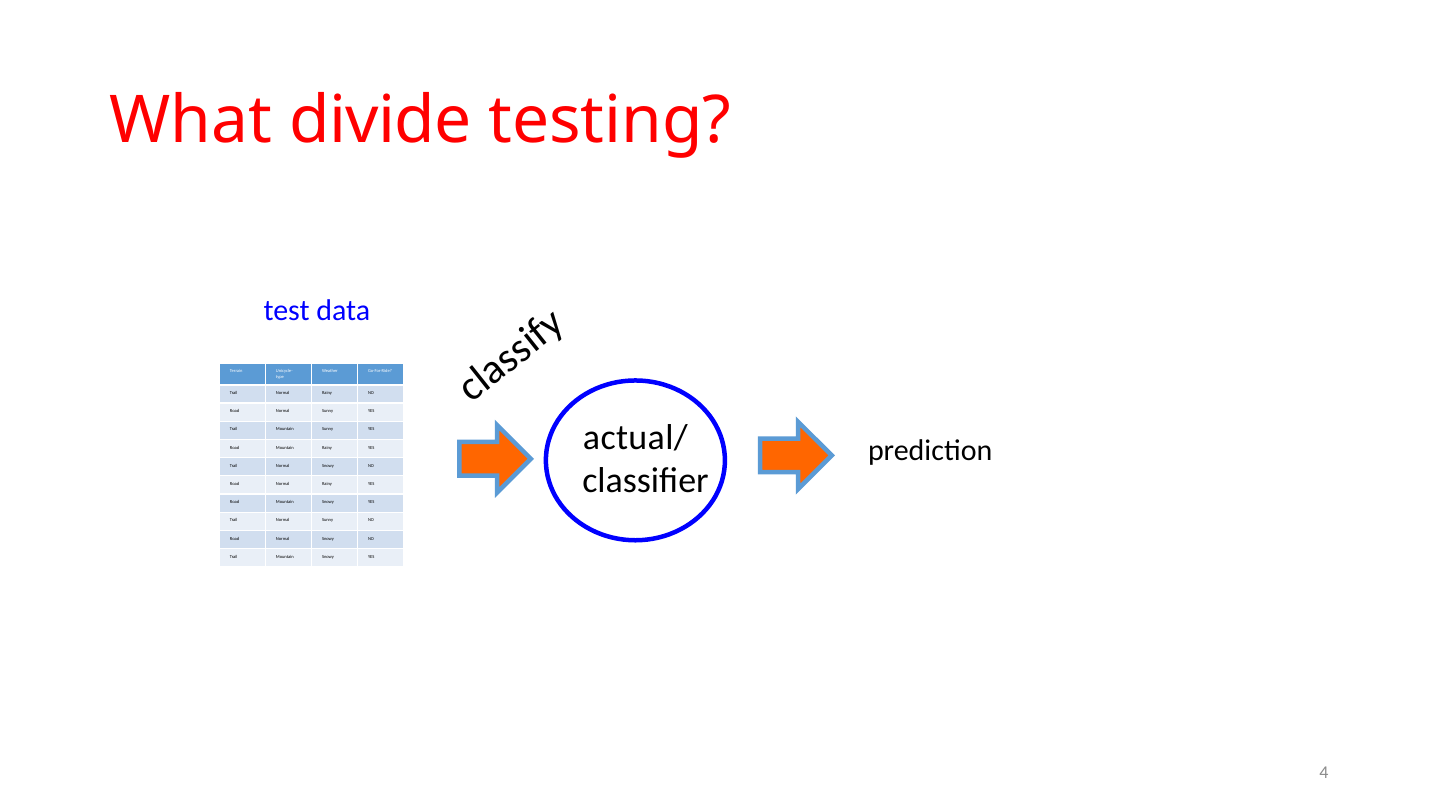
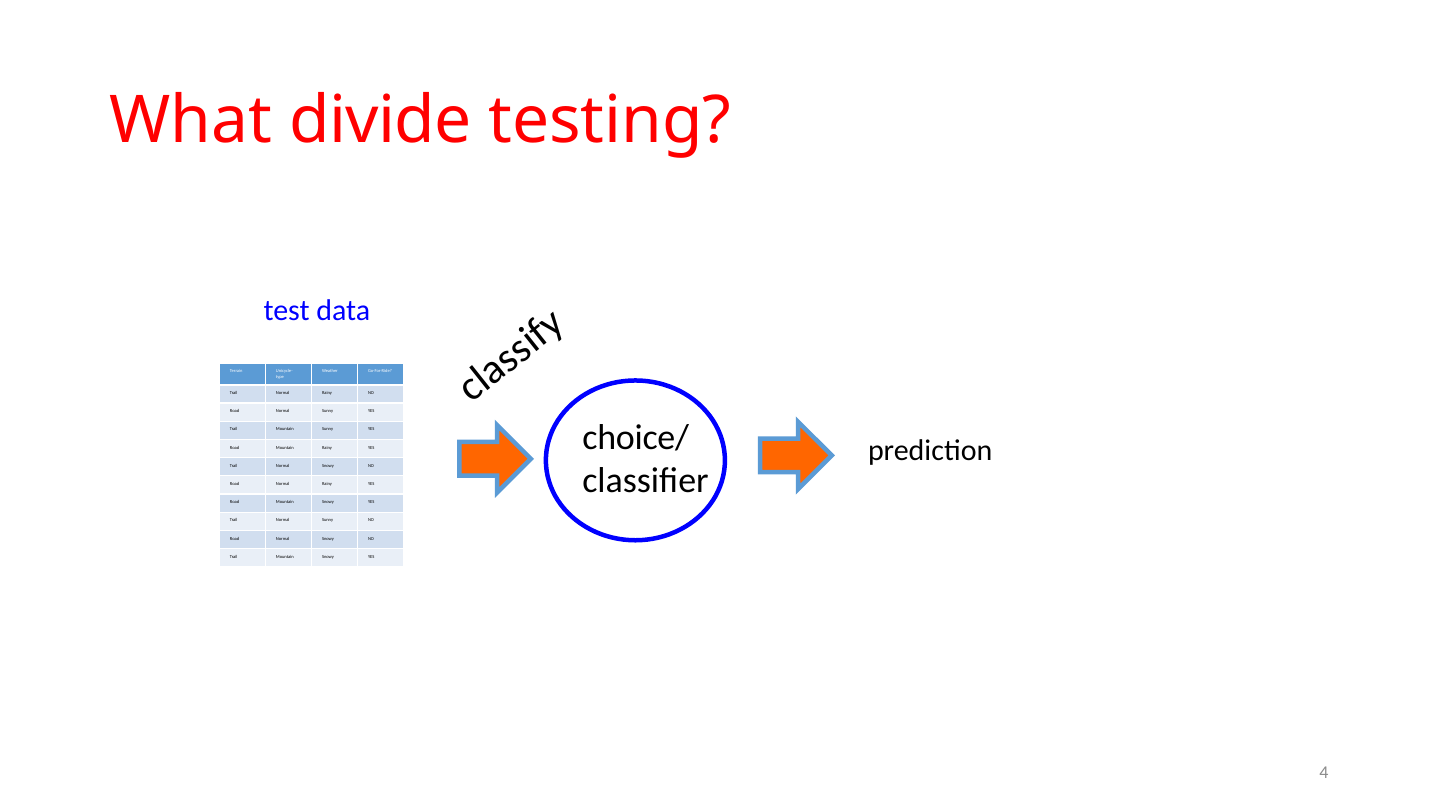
actual/: actual/ -> choice/ (636, 437)
